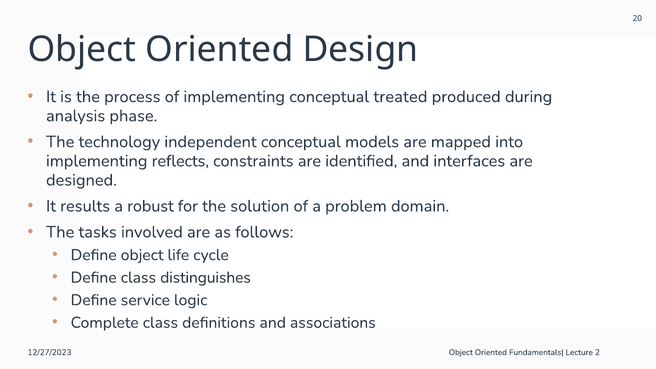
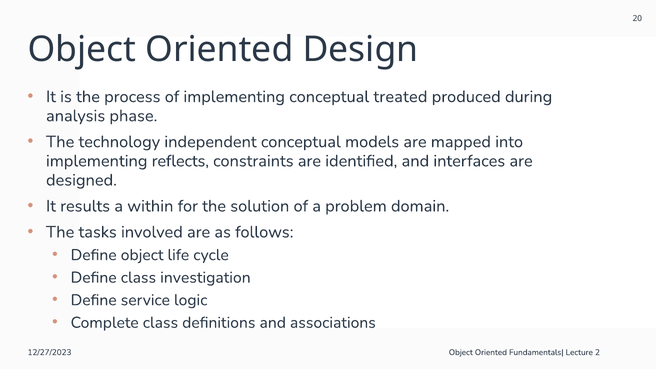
robust: robust -> within (150, 206)
distinguishes: distinguishes -> investigation (205, 278)
